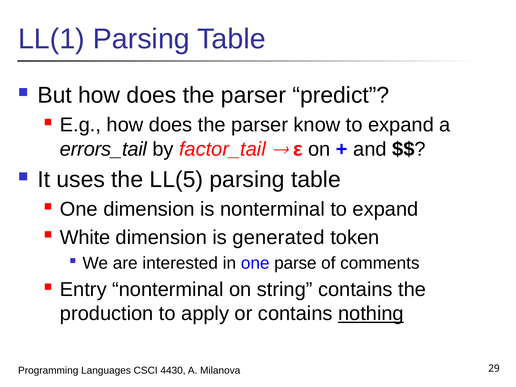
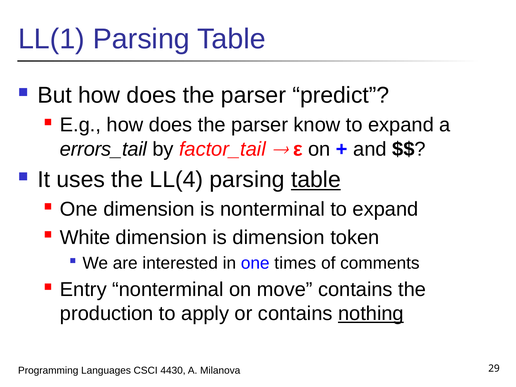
LL(5: LL(5 -> LL(4 (176, 180)
table underline: none -> present (316, 180)
is generated: generated -> dimension (279, 237)
parse: parse -> times (295, 263)
string: string -> move (285, 290)
